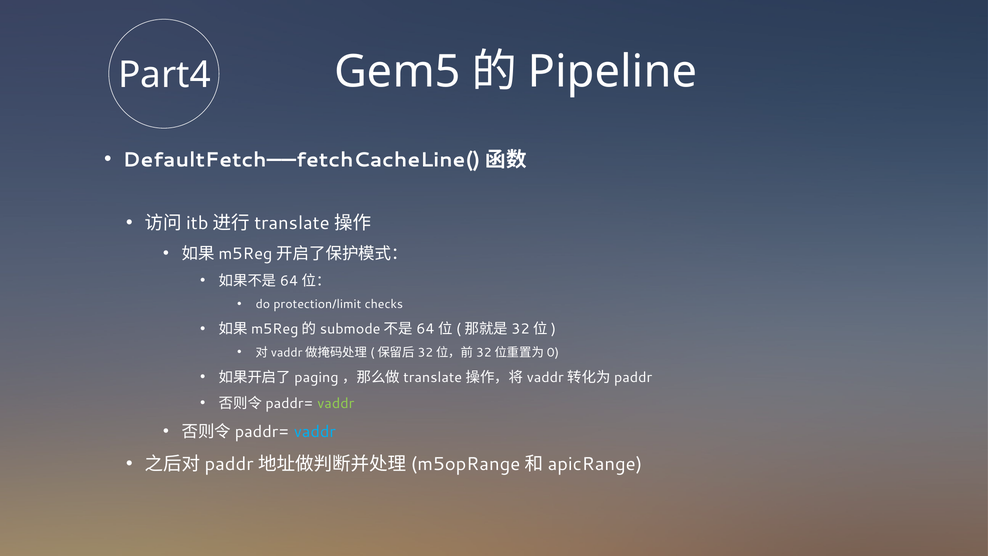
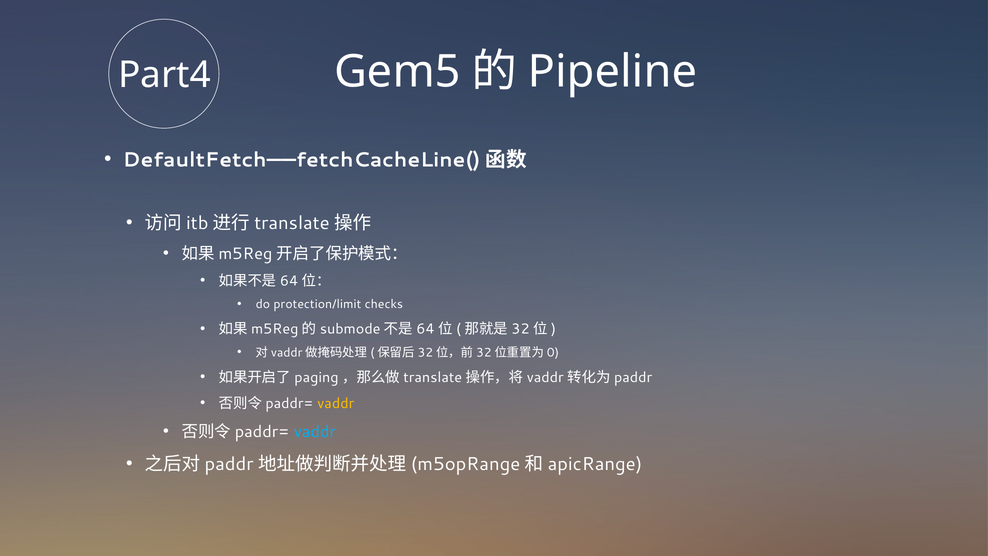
vaddr colour: light green -> yellow (336, 403)
